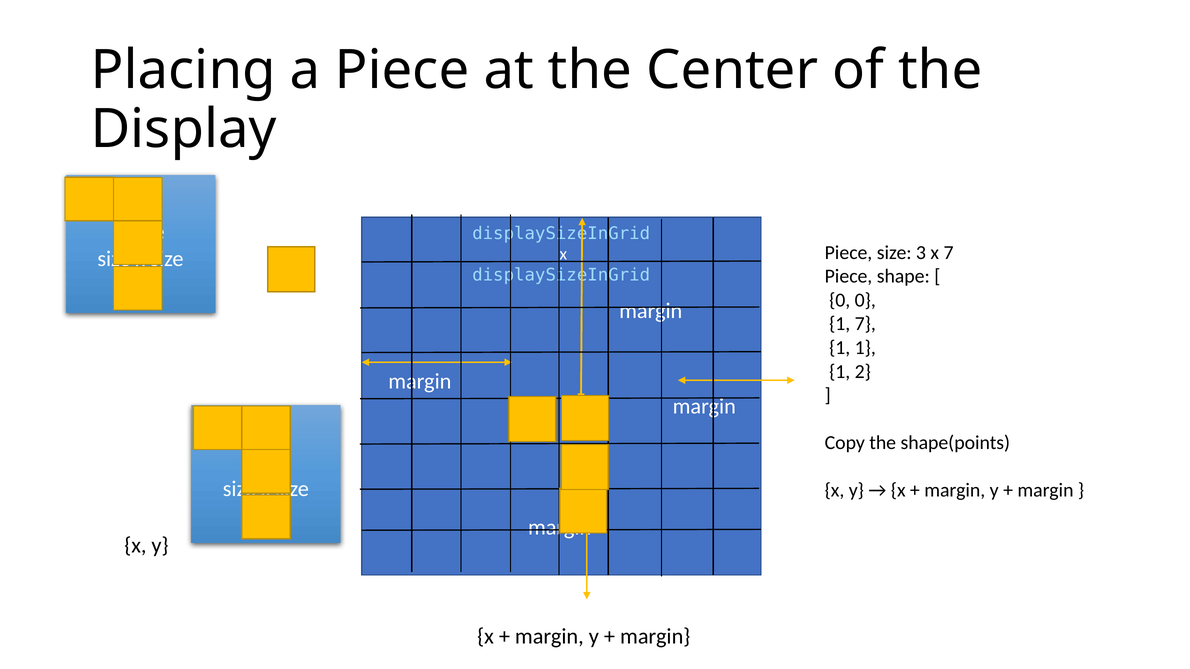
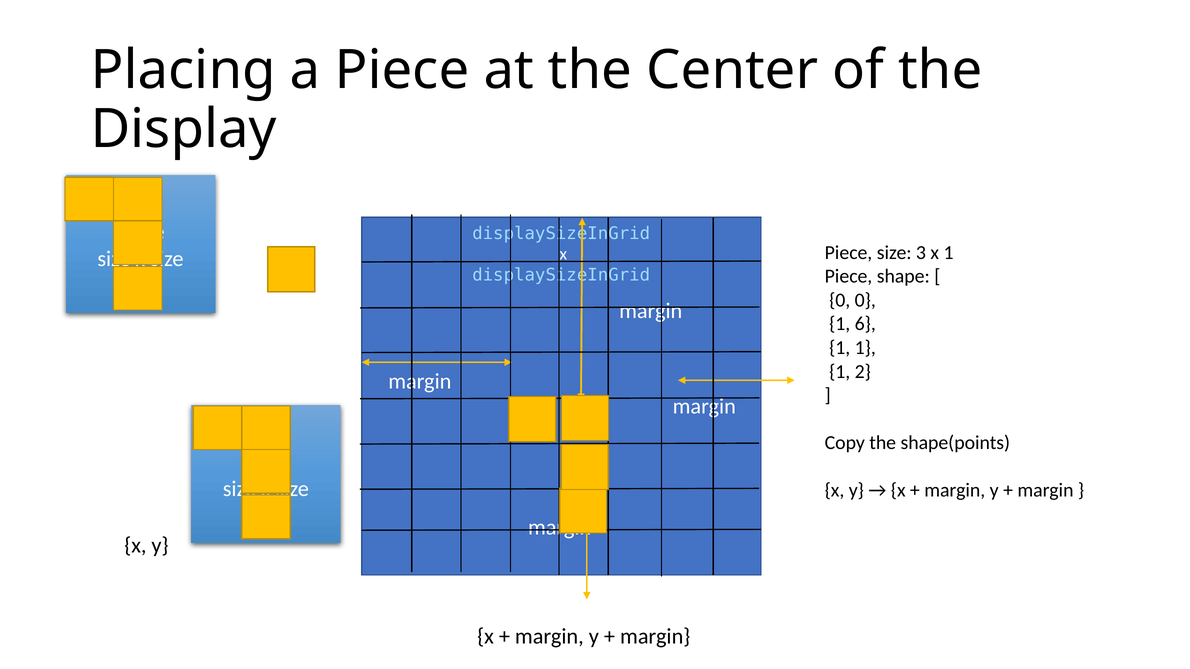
x 7: 7 -> 1 (949, 253)
1 7: 7 -> 6 (865, 324)
